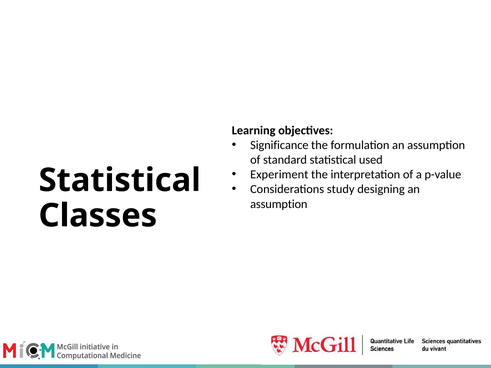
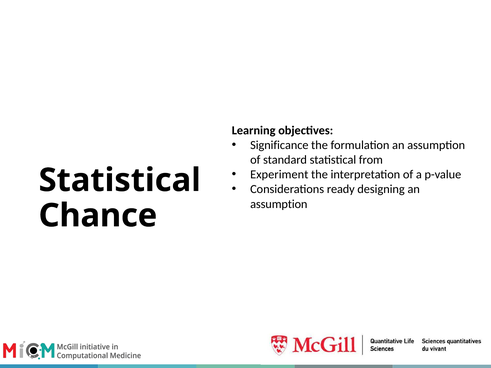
used: used -> from (371, 160)
study: study -> ready (341, 189)
Classes: Classes -> Chance (98, 216)
